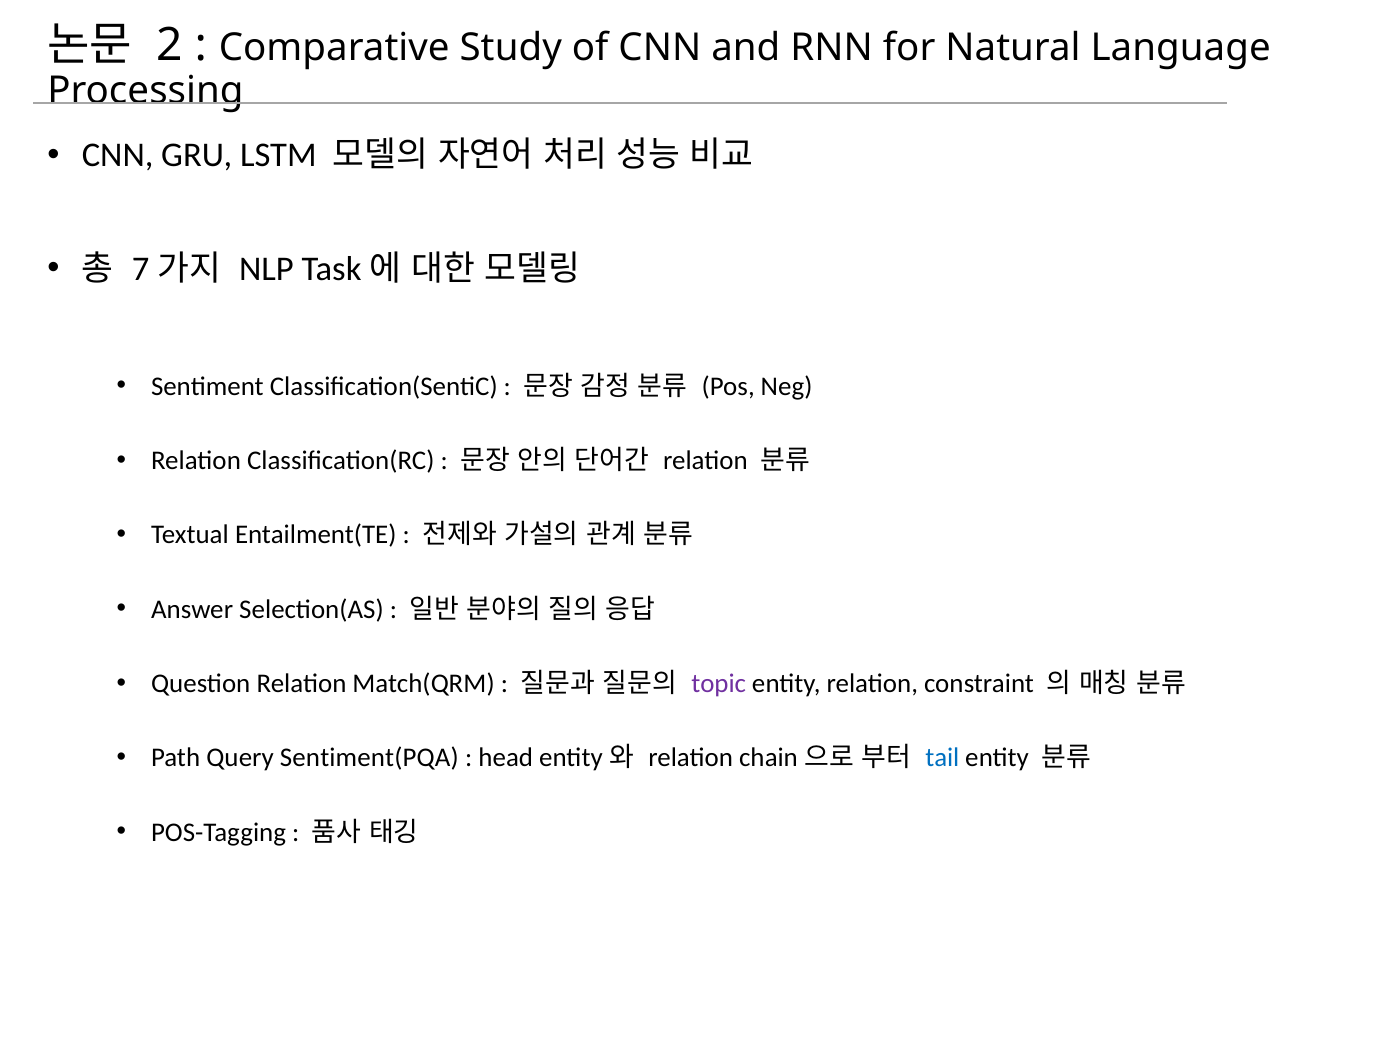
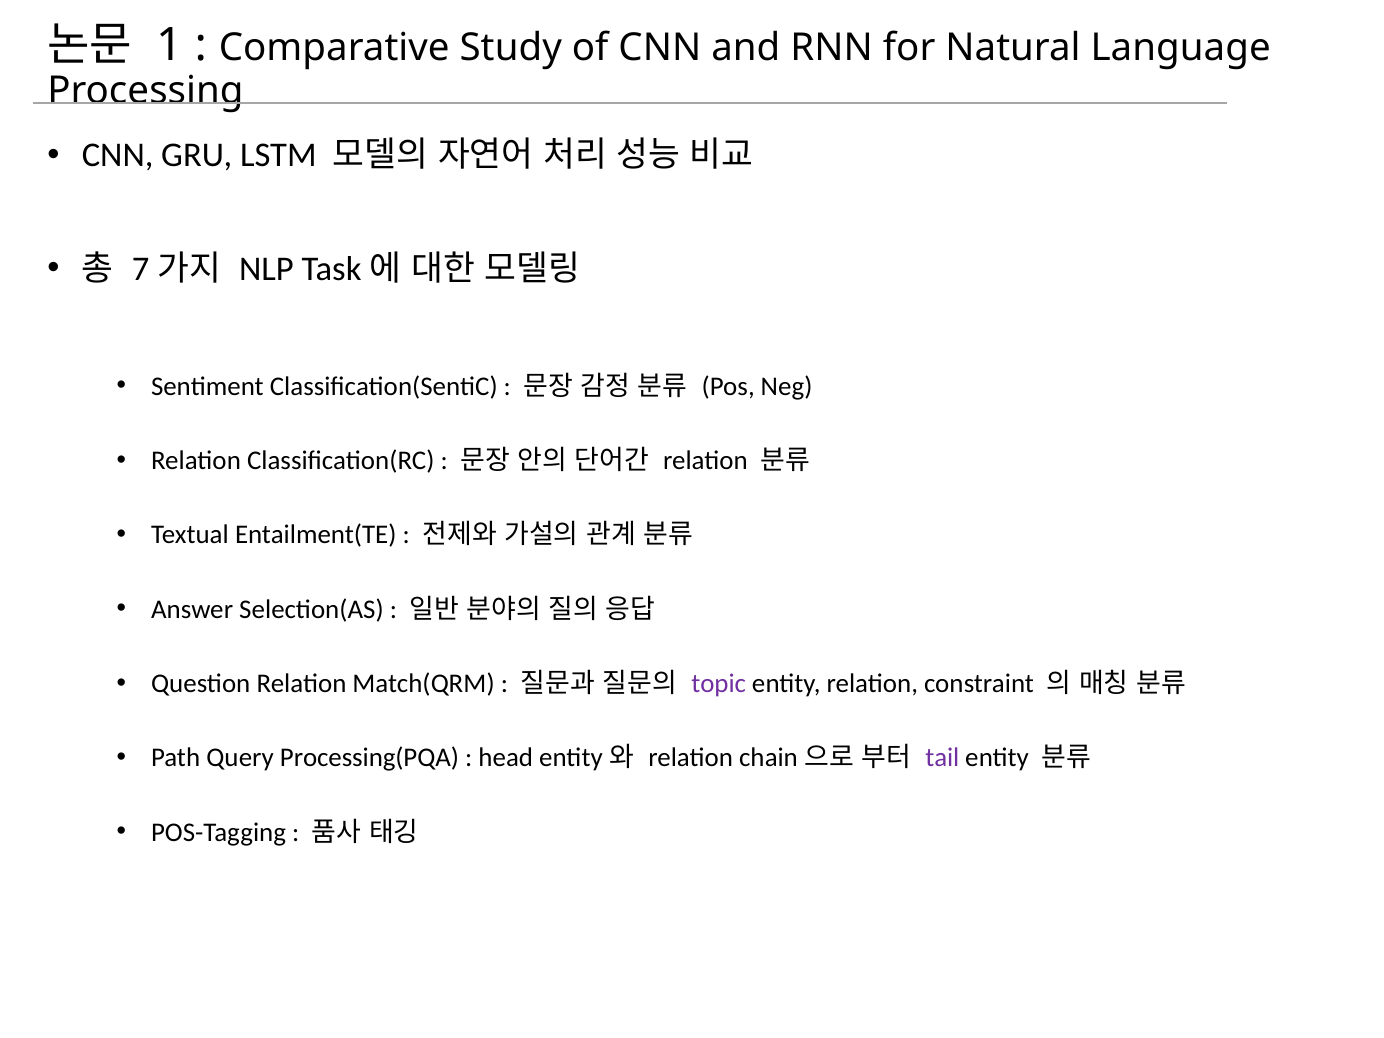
2: 2 -> 1 (169, 45)
Sentiment(PQA: Sentiment(PQA -> Processing(PQA (369, 758)
tail colour: blue -> purple (942, 758)
